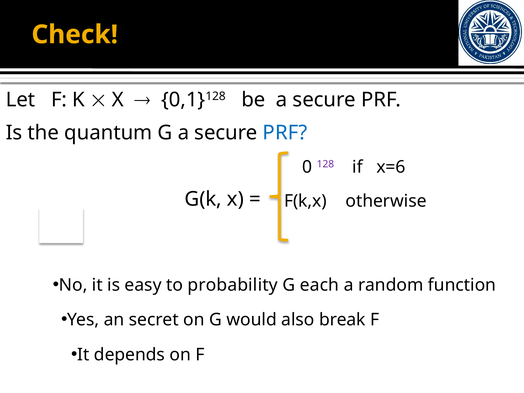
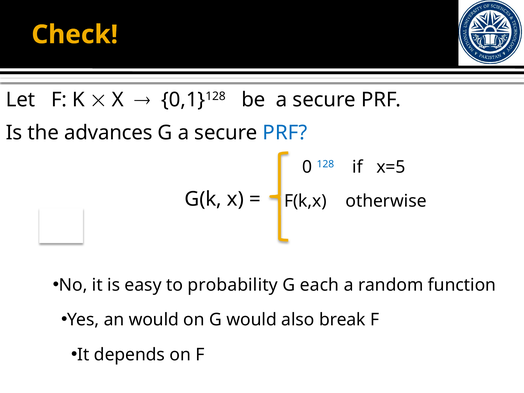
quantum: quantum -> advances (108, 133)
128 colour: purple -> blue (325, 164)
x=6: x=6 -> x=5 (391, 167)
an secret: secret -> would (154, 320)
